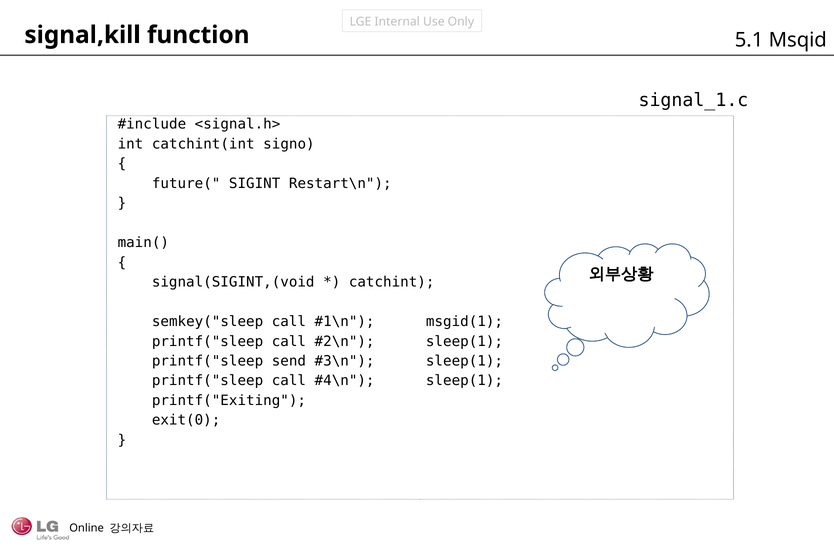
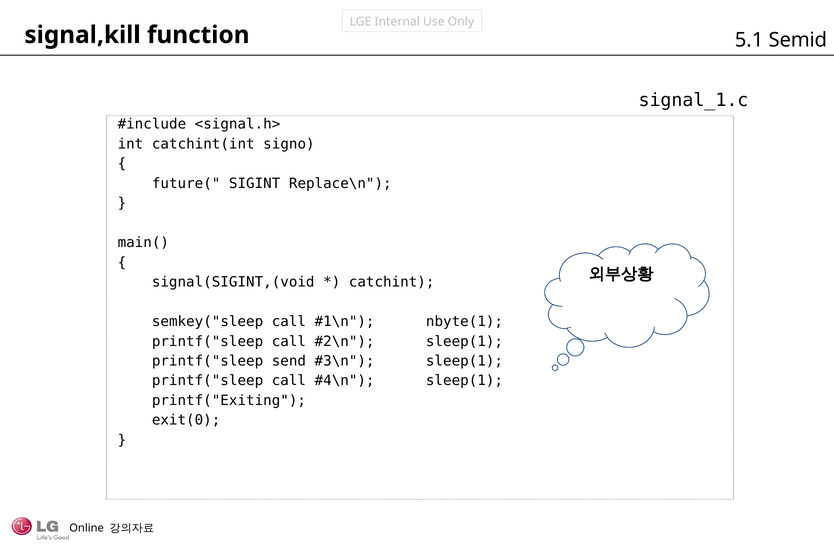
Msqid: Msqid -> Semid (798, 40)
Restart\n: Restart\n -> Replace\n (340, 183)
msgid(1: msgid(1 -> nbyte(1 (464, 321)
